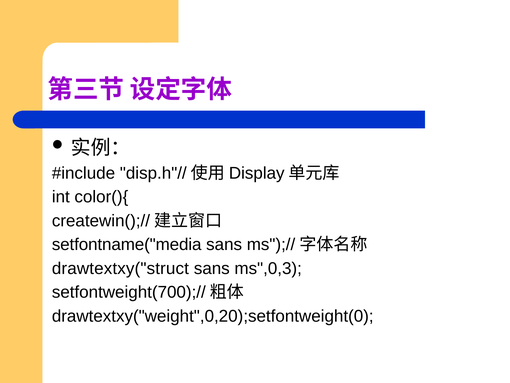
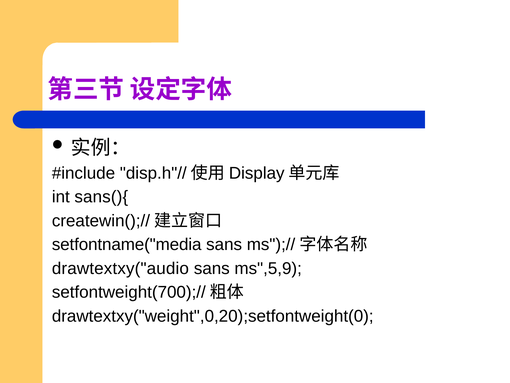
color(){: color(){ -> sans(){ (101, 197)
drawtextxy("struct: drawtextxy("struct -> drawtextxy("audio (120, 268)
ms",0,3: ms",0,3 -> ms",5,9 (268, 268)
